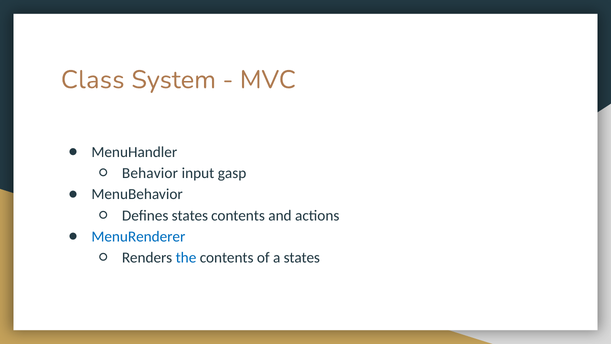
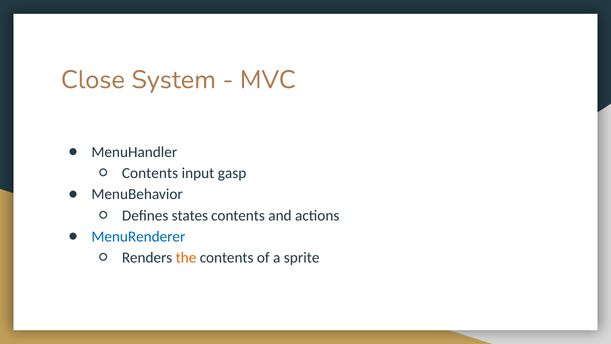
Class: Class -> Close (93, 80)
Behavior: Behavior -> Contents (150, 173)
the colour: blue -> orange (186, 257)
a states: states -> sprite (302, 257)
